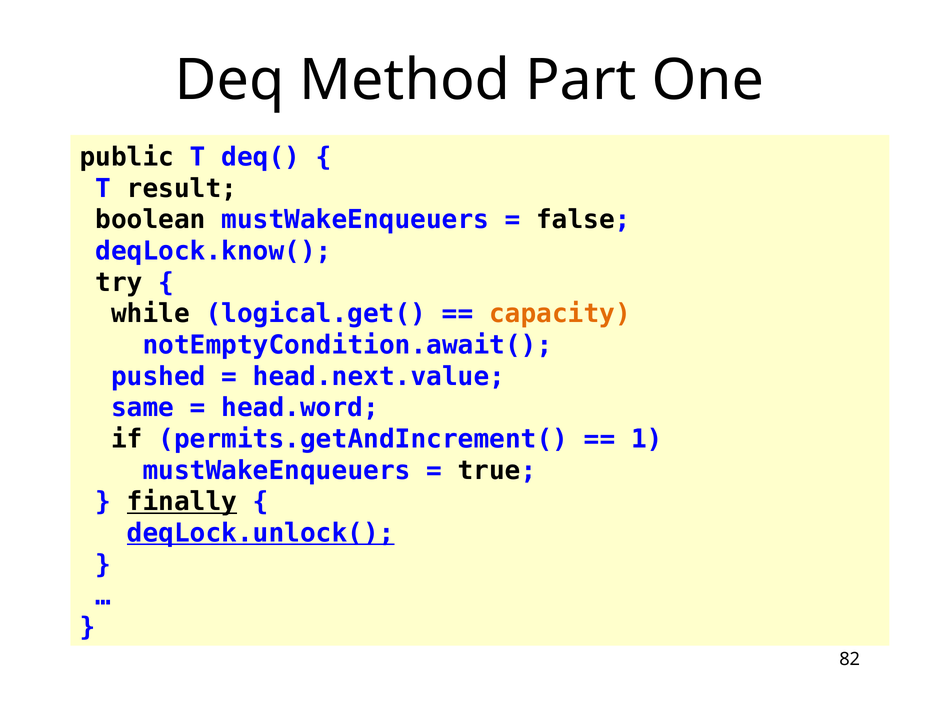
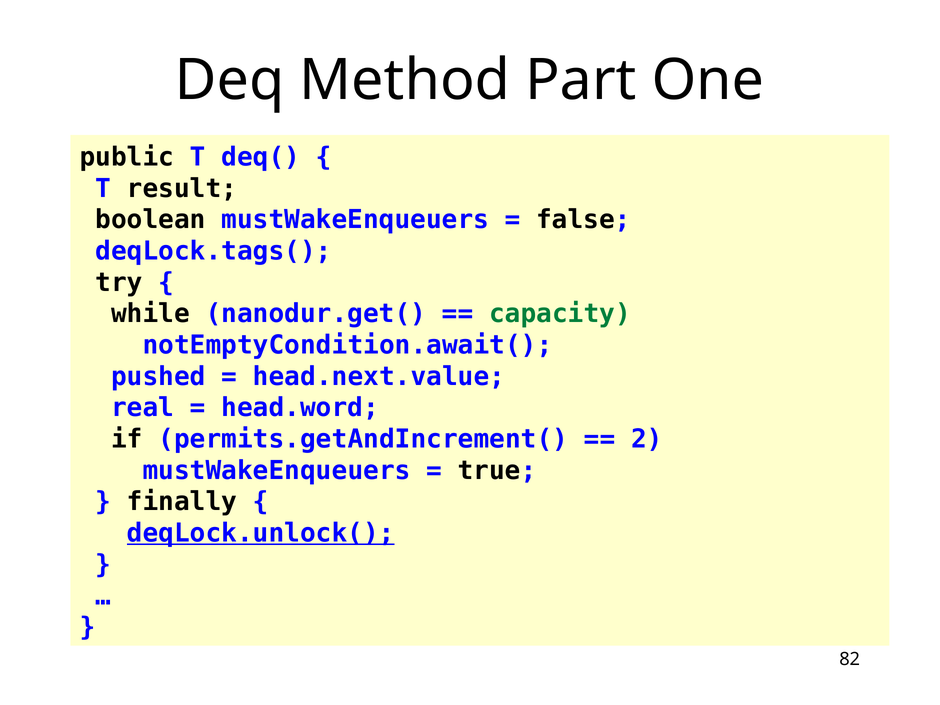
deqLock.know(: deqLock.know( -> deqLock.tags( (213, 251)
logical.get(: logical.get( -> nanodur.get( (316, 314)
capacity colour: orange -> green (560, 314)
same: same -> real (143, 408)
1: 1 -> 2 (647, 439)
finally underline: present -> none (182, 502)
